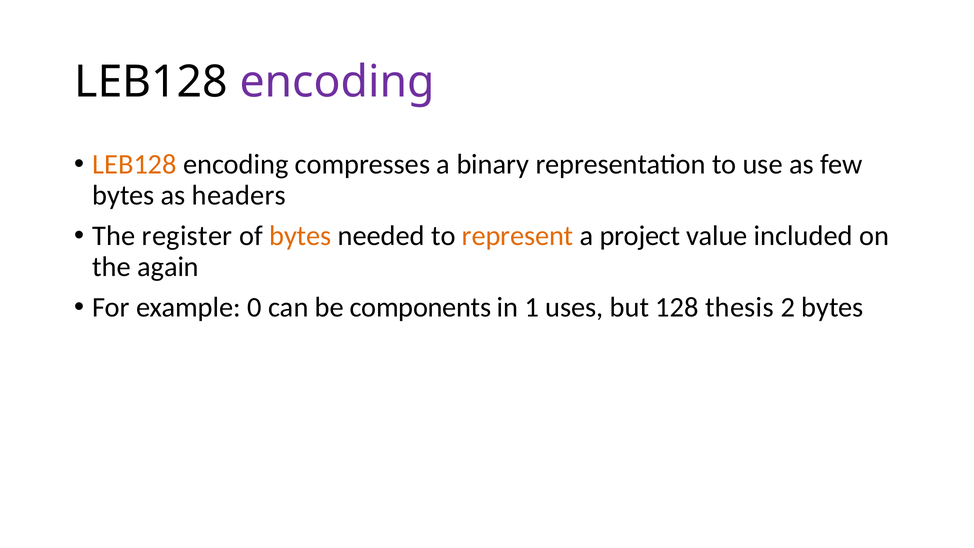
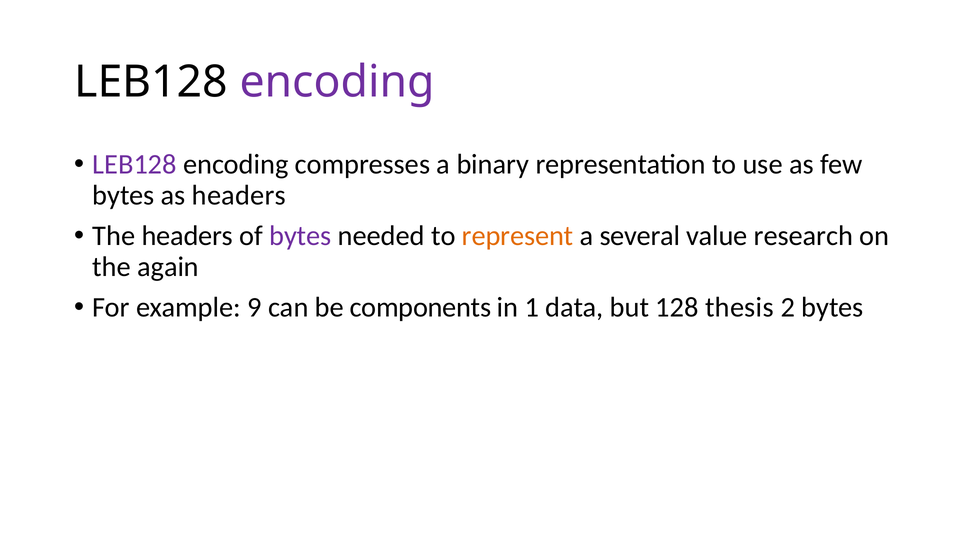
LEB128 colour: orange -> purple (135, 165)
The register: register -> headers (187, 236)
bytes colour: orange -> purple (300, 236)
project: project -> several (640, 236)
included: included -> research (803, 236)
0: 0 -> 9 (255, 307)
uses: uses -> data (574, 307)
